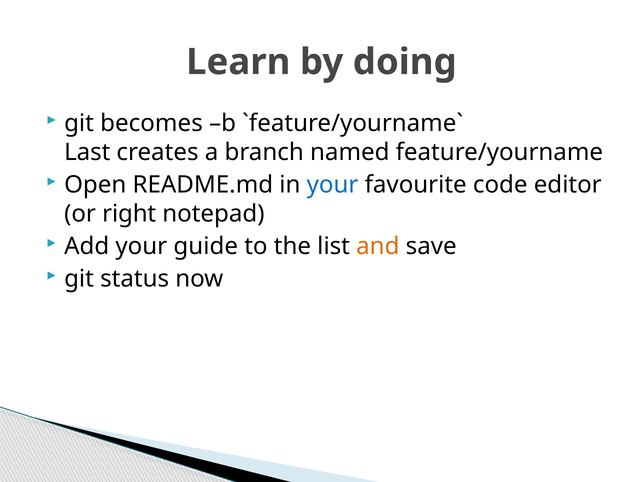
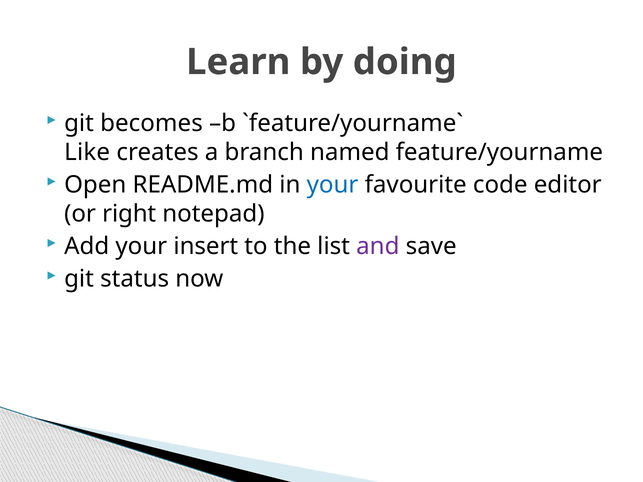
Last: Last -> Like (87, 152)
guide: guide -> insert (206, 246)
and colour: orange -> purple (378, 246)
